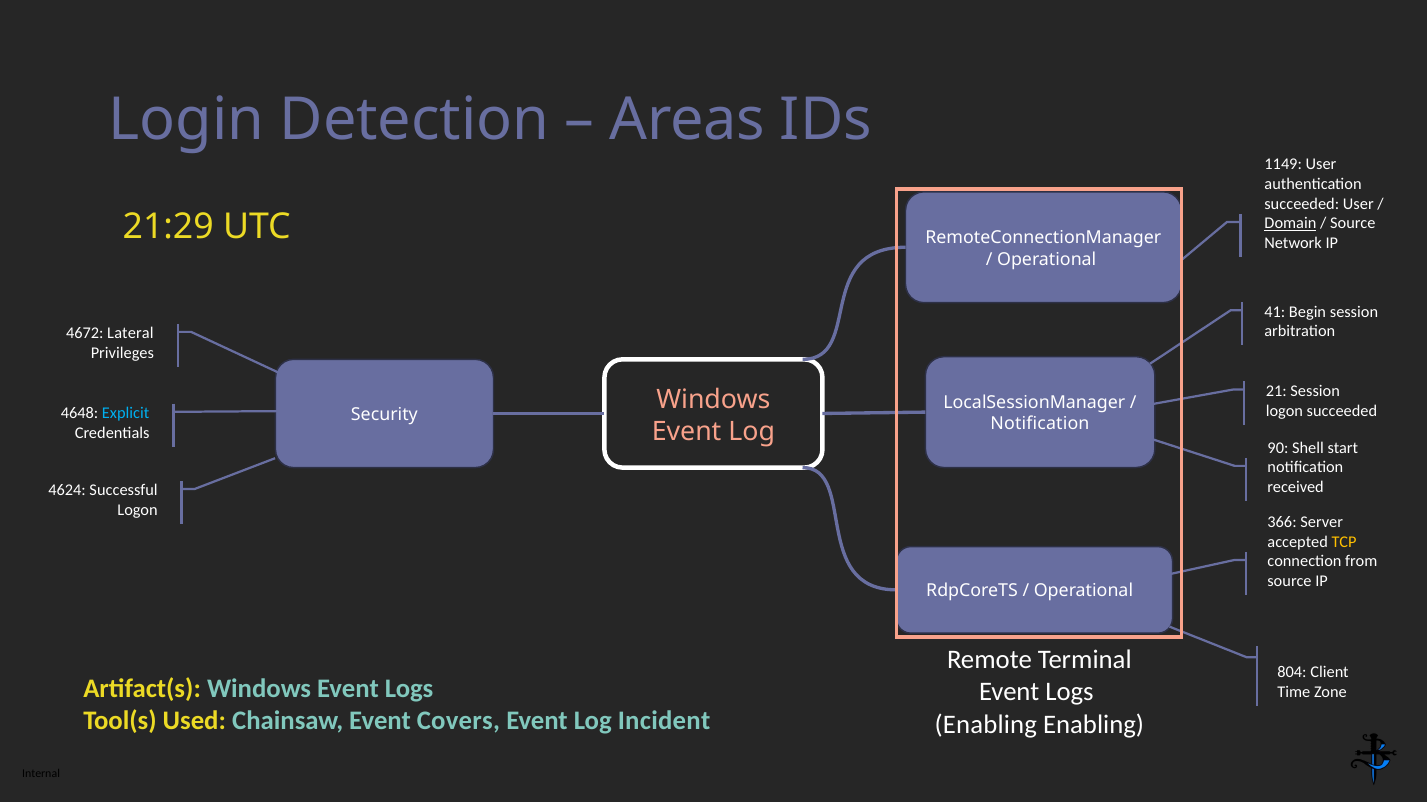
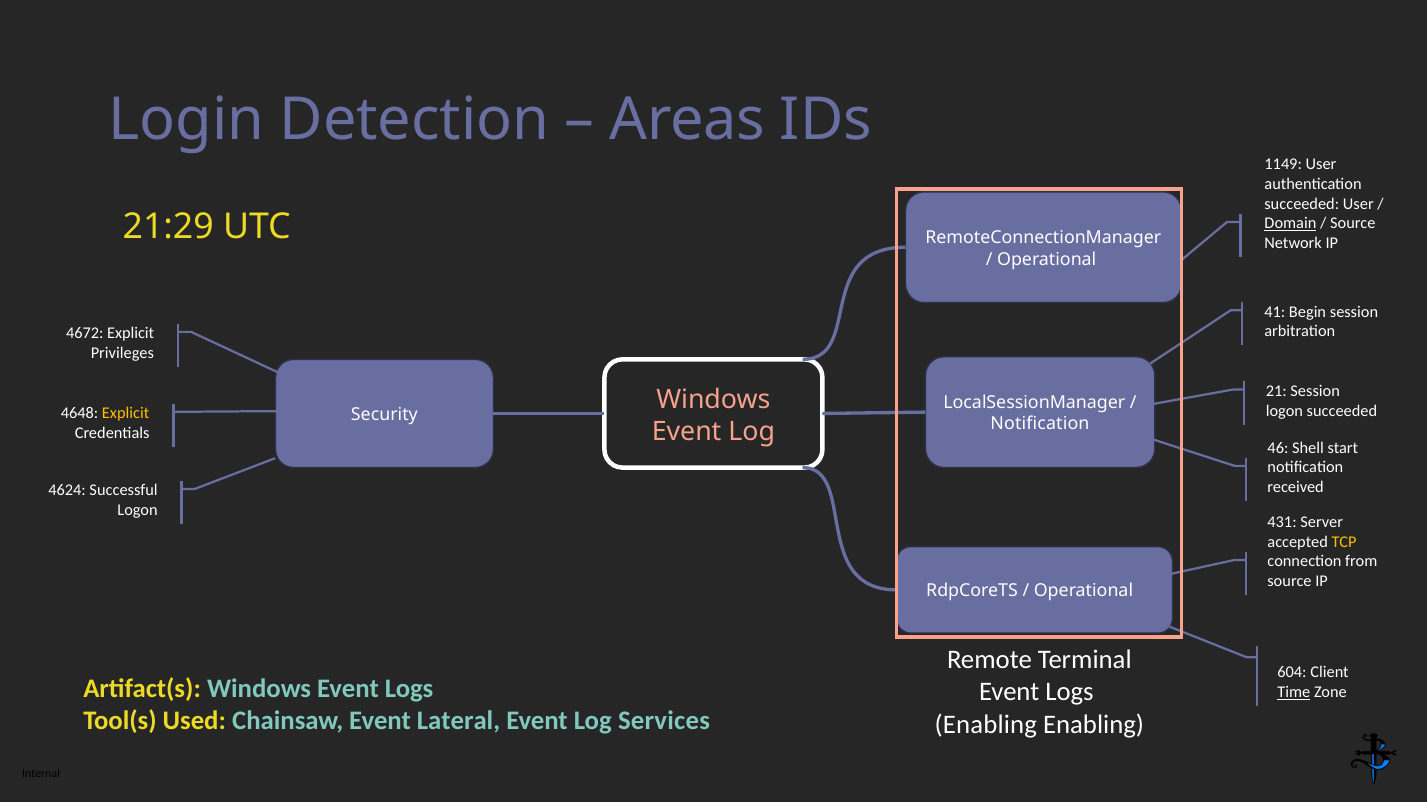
4672 Lateral: Lateral -> Explicit (131, 334)
Explicit colour: light blue -> yellow (126, 414)
90: 90 -> 46 (1278, 448)
366: 366 -> 431 (1282, 523)
804: 804 -> 604 (1292, 673)
Time underline: none -> present (1294, 693)
Covers: Covers -> Lateral (459, 721)
Incident: Incident -> Services (664, 721)
